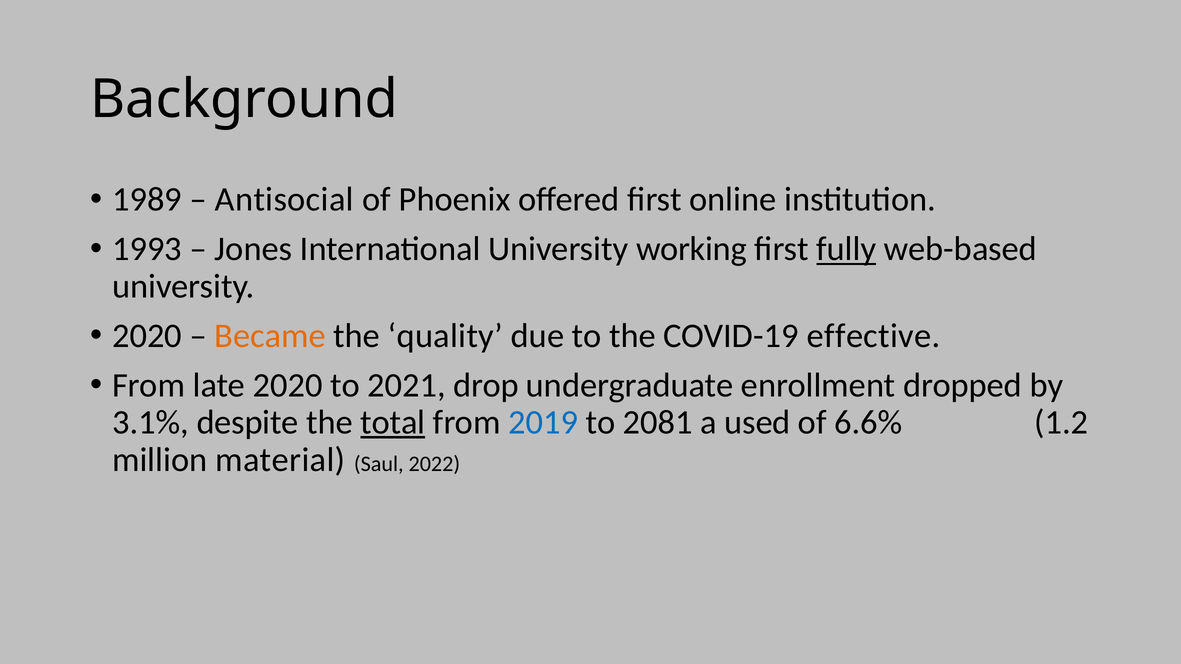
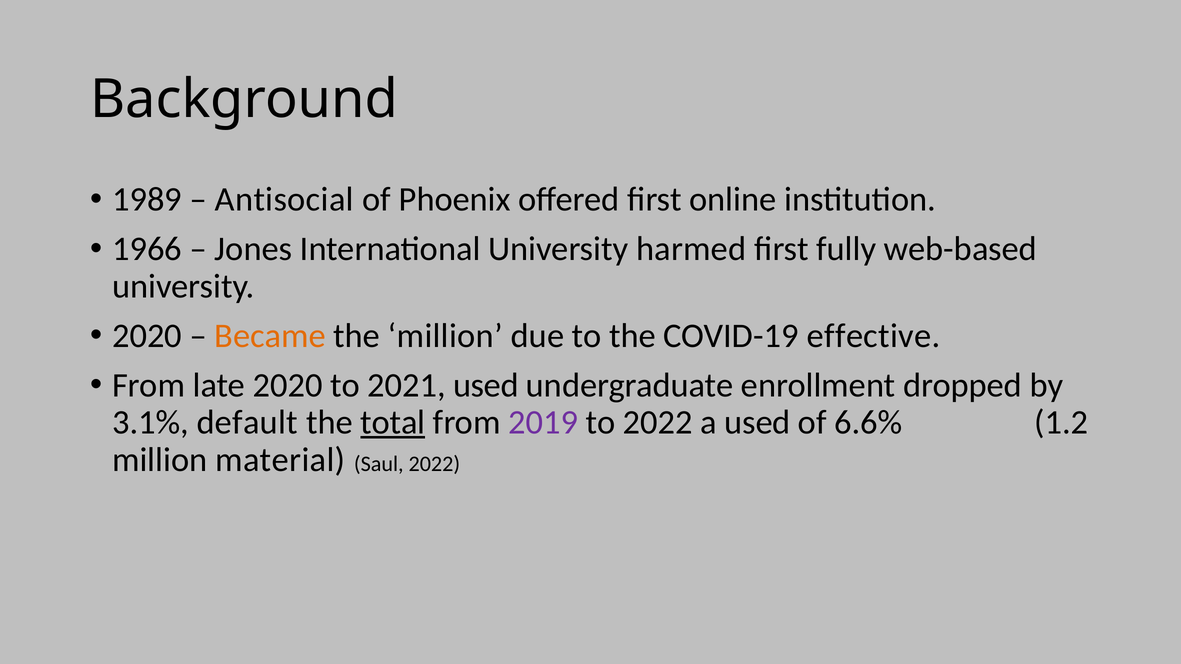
1993: 1993 -> 1966 (147, 249)
working: working -> harmed (691, 249)
fully underline: present -> none (846, 249)
the quality: quality -> million (445, 336)
2021 drop: drop -> used (486, 385)
despite: despite -> default (247, 423)
2019 colour: blue -> purple (543, 423)
to 2081: 2081 -> 2022 (658, 423)
